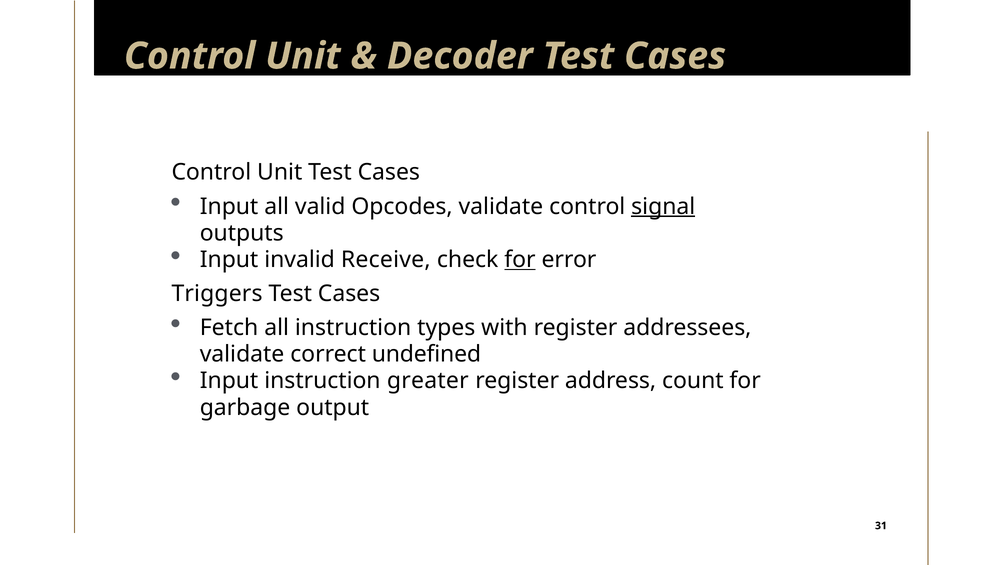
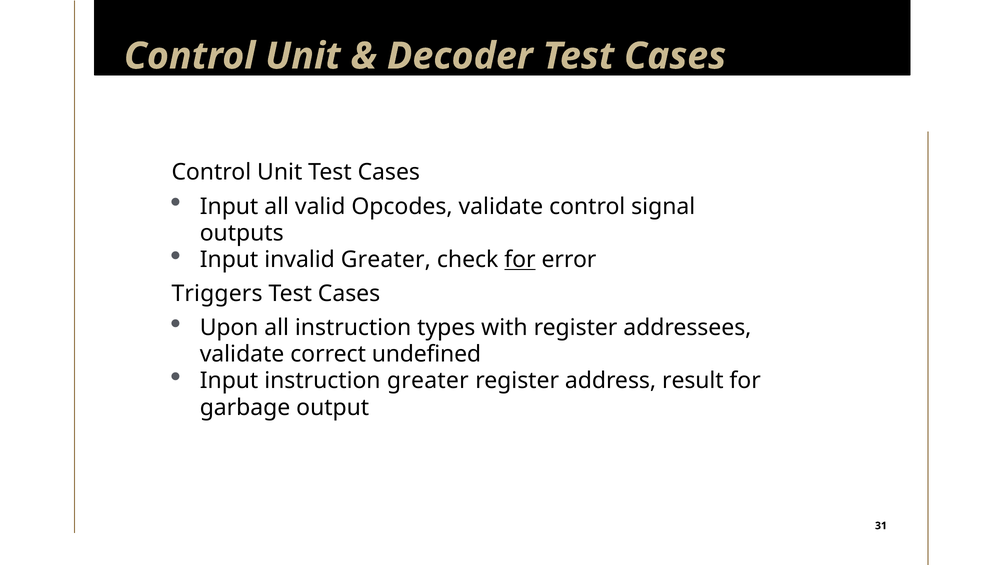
signal underline: present -> none (663, 206)
invalid Receive: Receive -> Greater (386, 259)
Fetch: Fetch -> Upon (229, 328)
count: count -> result (693, 381)
